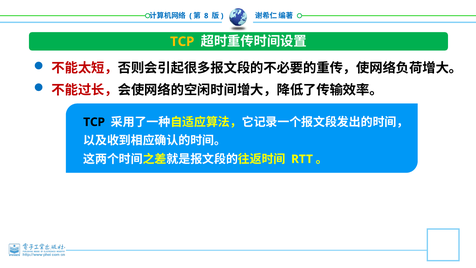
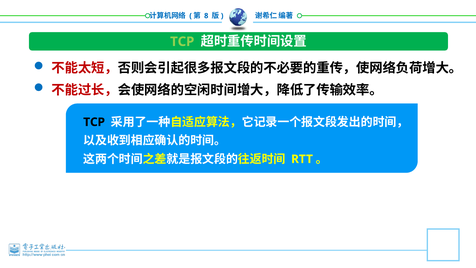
TCP colour: yellow -> light green (182, 42)
